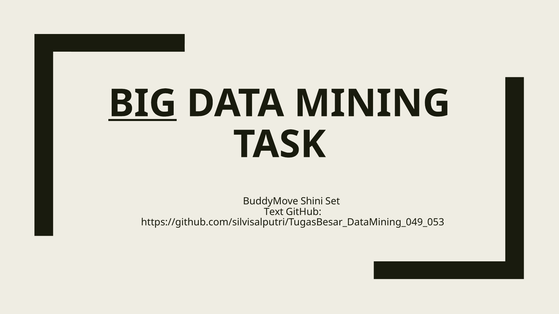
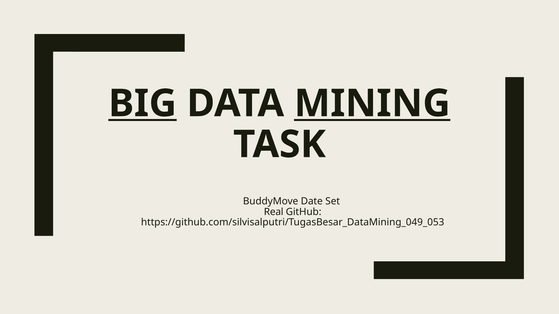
MINING underline: none -> present (372, 104)
Shini: Shini -> Date (312, 201)
Text: Text -> Real (274, 212)
